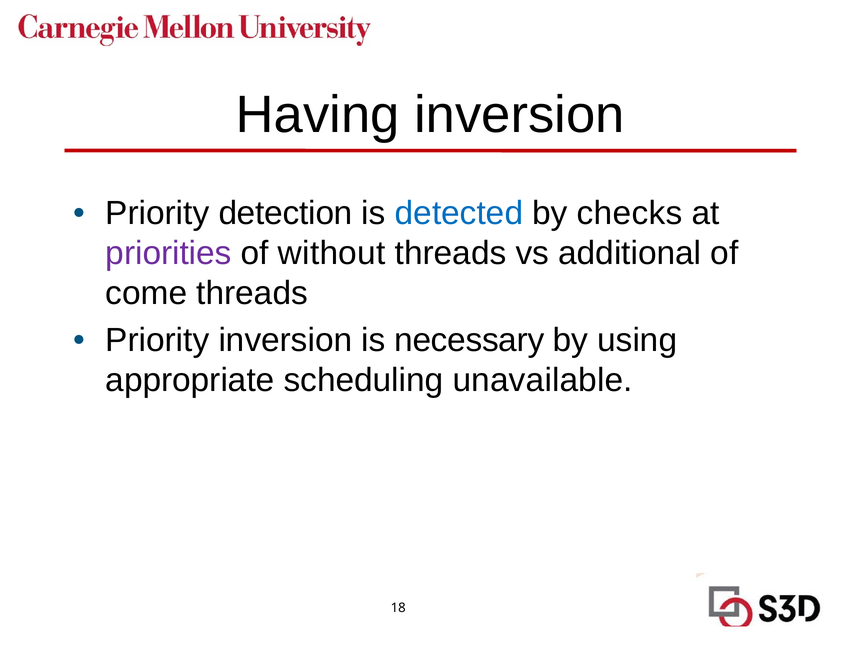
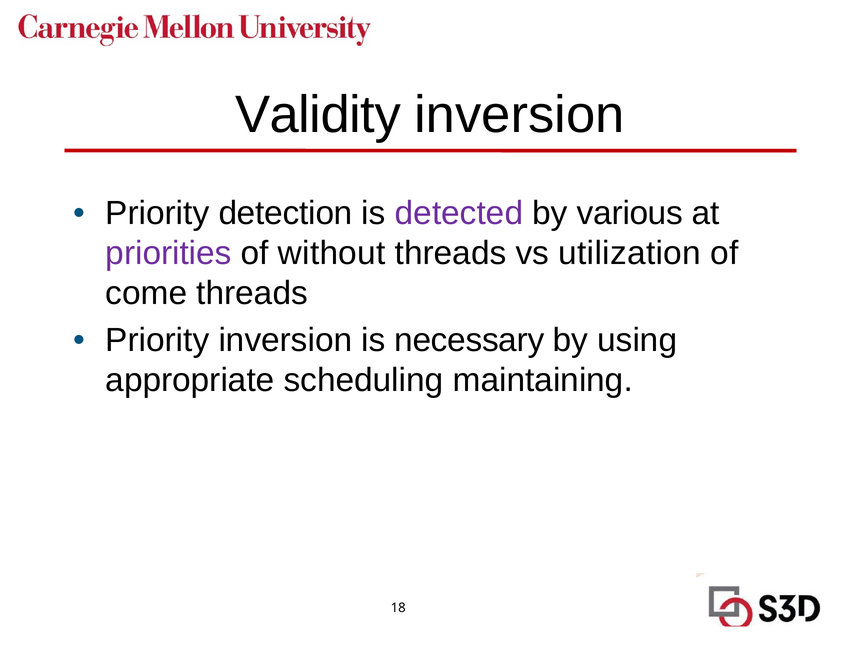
Having: Having -> Validity (318, 115)
detected colour: blue -> purple (459, 213)
checks: checks -> various (630, 213)
additional: additional -> utilization (630, 253)
unavailable: unavailable -> maintaining (543, 381)
